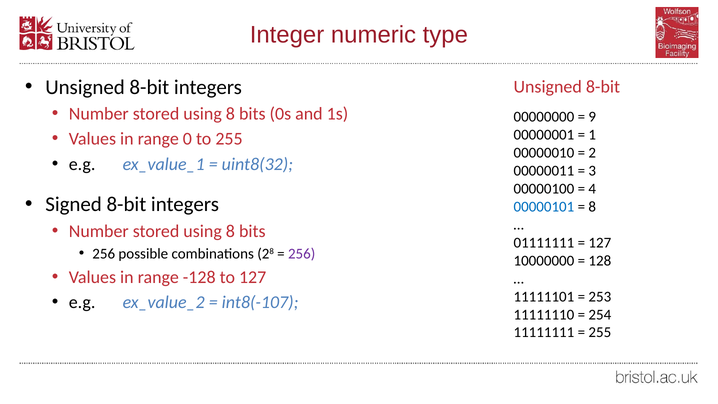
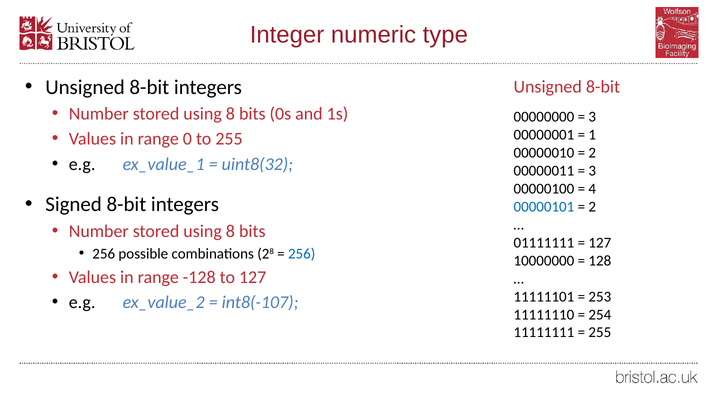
9: 9 -> 3 (592, 117)
8: 8 -> 2 (592, 207)
256 colour: purple -> blue (302, 254)
